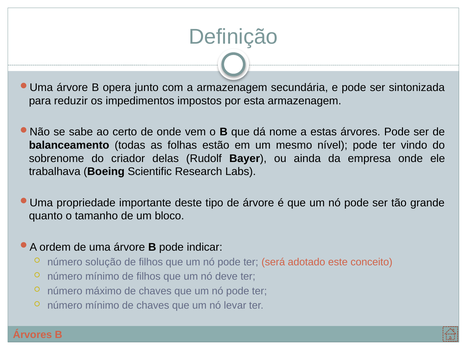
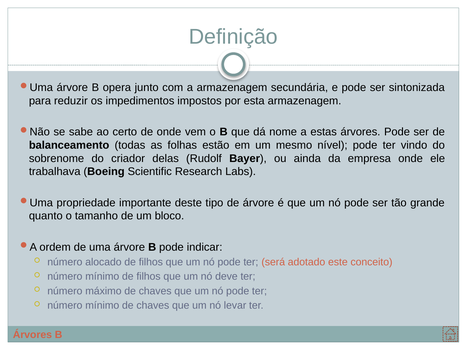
solução: solução -> alocado (103, 262)
